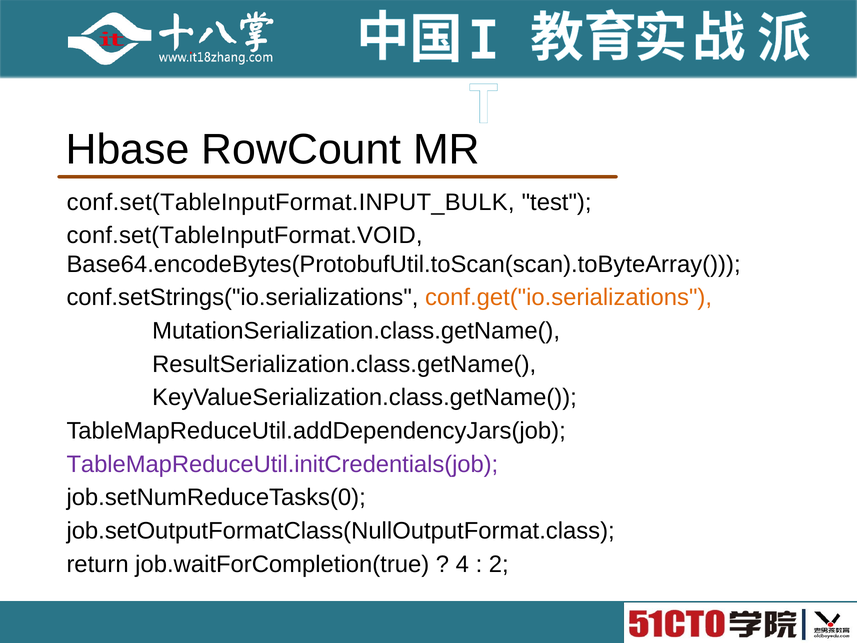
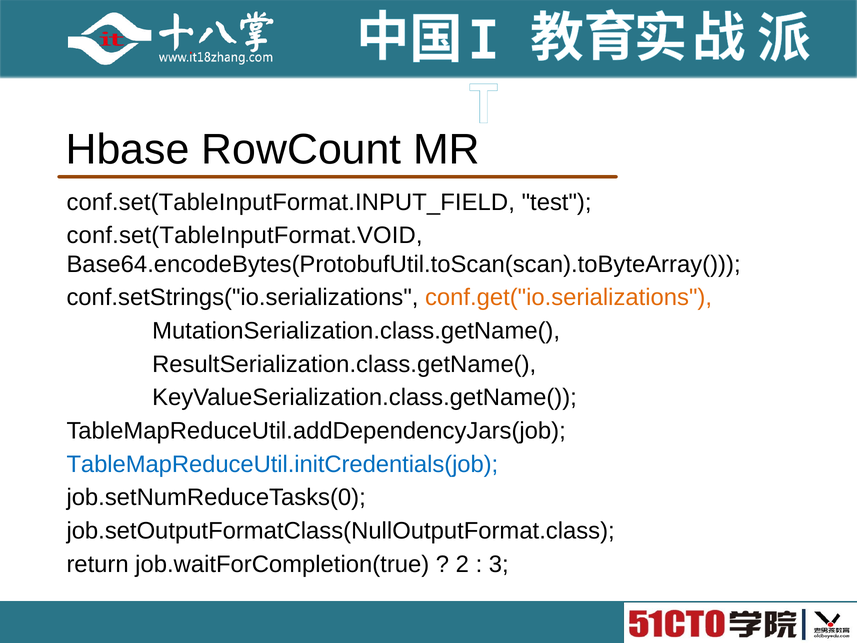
conf.set(TableInputFormat.INPUT_BULK: conf.set(TableInputFormat.INPUT_BULK -> conf.set(TableInputFormat.INPUT_FIELD (291, 202)
TableMapReduceUtil.initCredentials(job colour: purple -> blue (282, 464)
4: 4 -> 2 (462, 564)
2: 2 -> 3 (499, 564)
